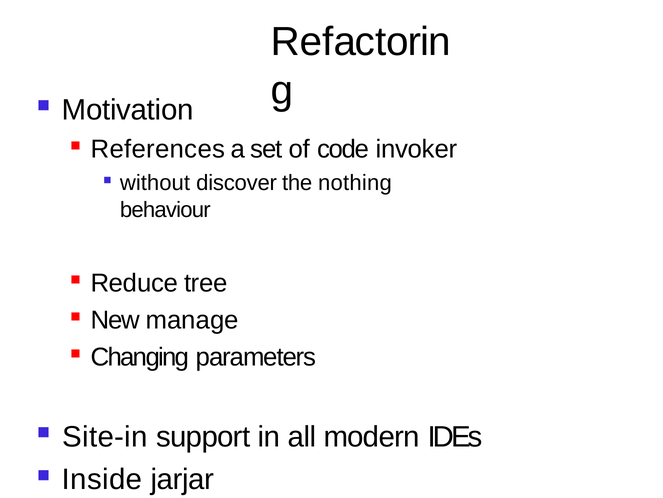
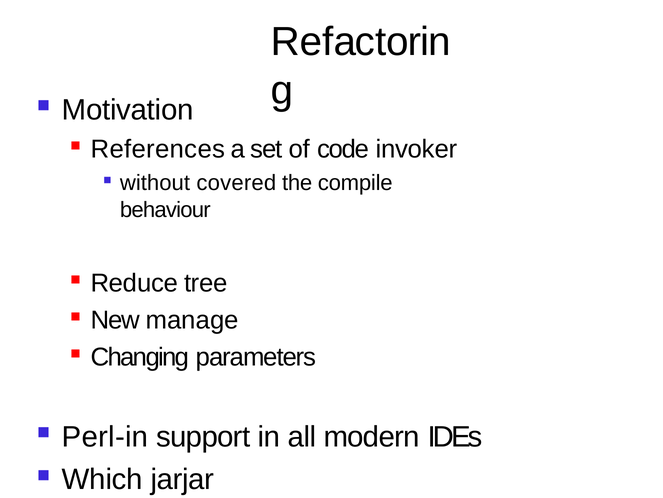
discover: discover -> covered (236, 183)
nothing: nothing -> compile (355, 183)
Site-in: Site-in -> Perl-in (105, 436)
Inside: Inside -> Which (102, 479)
